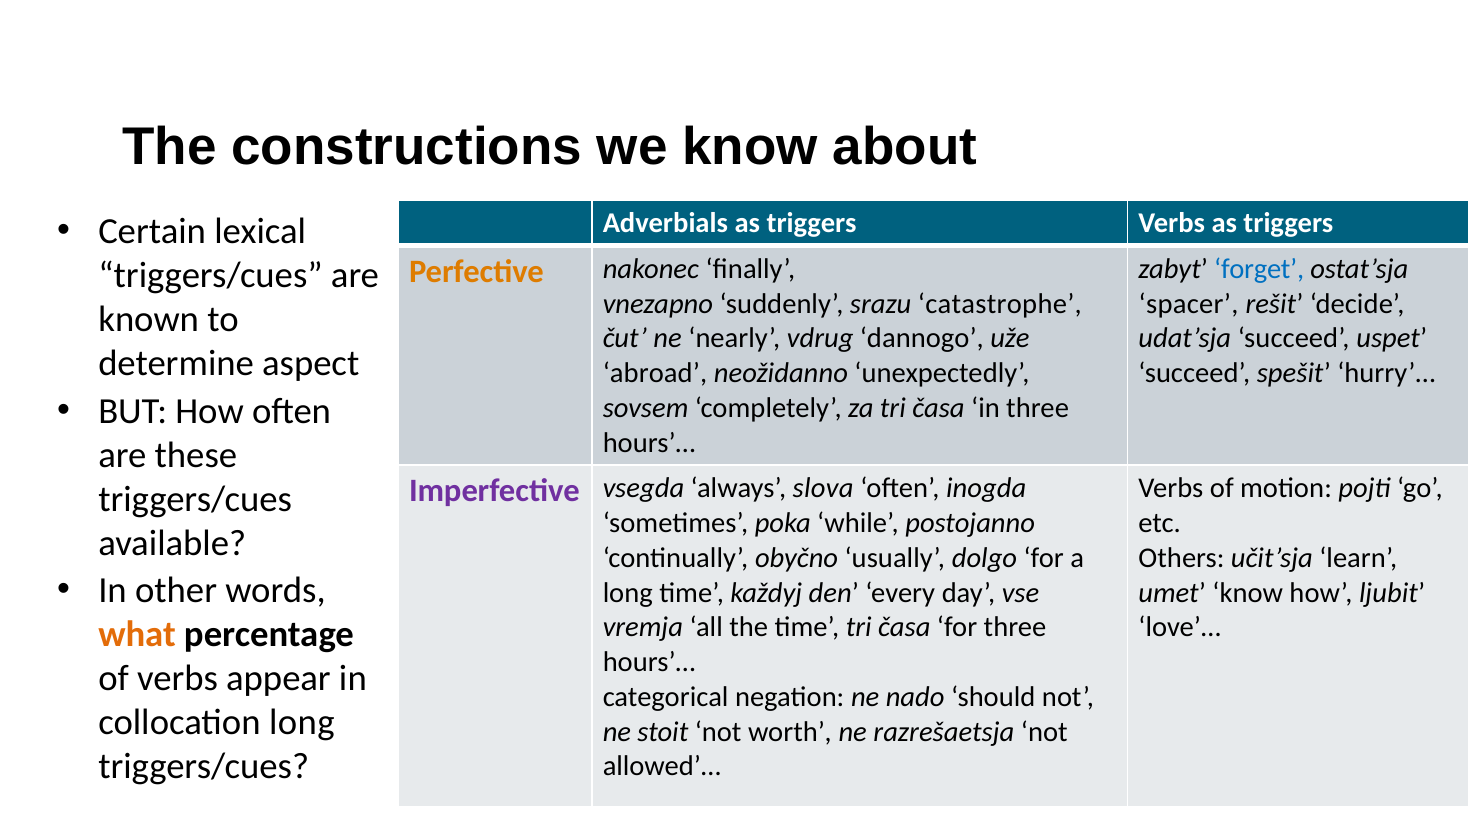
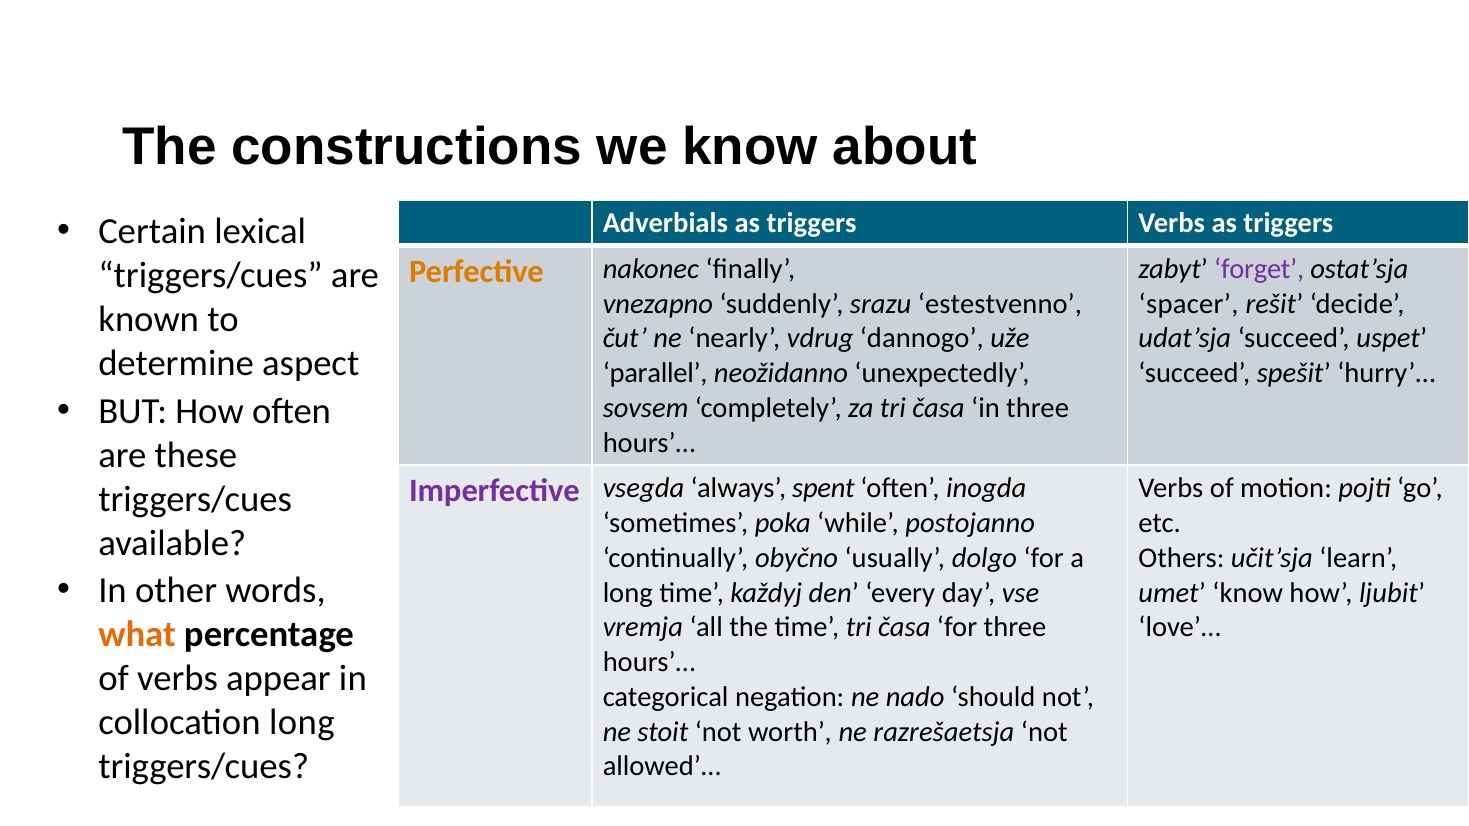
forget colour: blue -> purple (1259, 269)
catastrophe: catastrophe -> estestvenno (1000, 304)
abroad: abroad -> parallel (655, 373)
slova: slova -> spent (823, 489)
